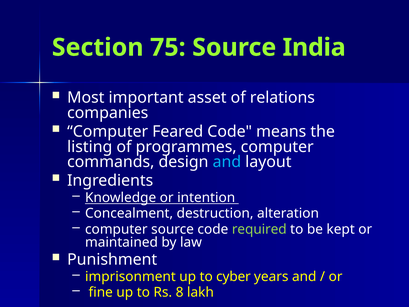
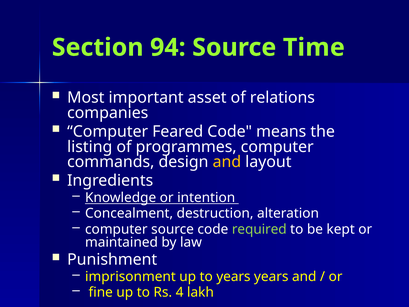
75: 75 -> 94 (168, 47)
India: India -> Time (314, 47)
and colour: light blue -> yellow (227, 162)
to cyber: cyber -> years (233, 276)
8: 8 -> 4 (180, 292)
